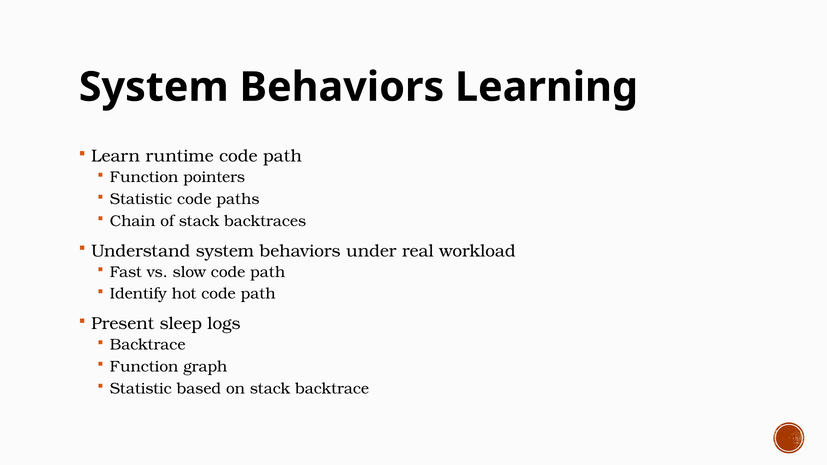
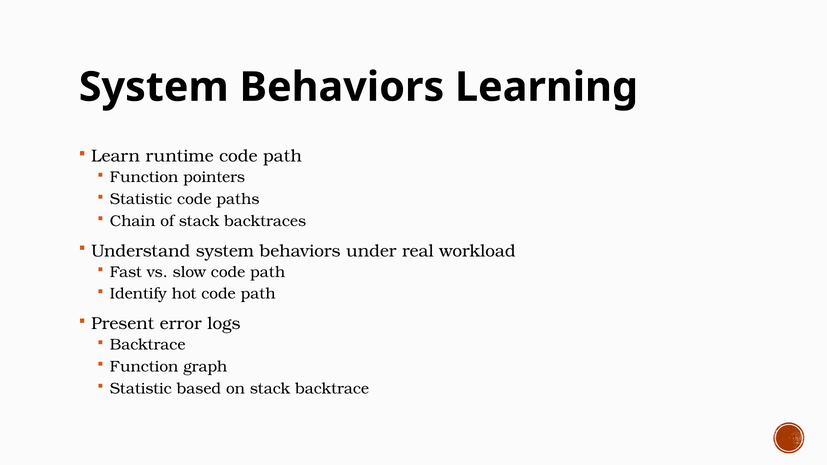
sleep: sleep -> error (181, 324)
